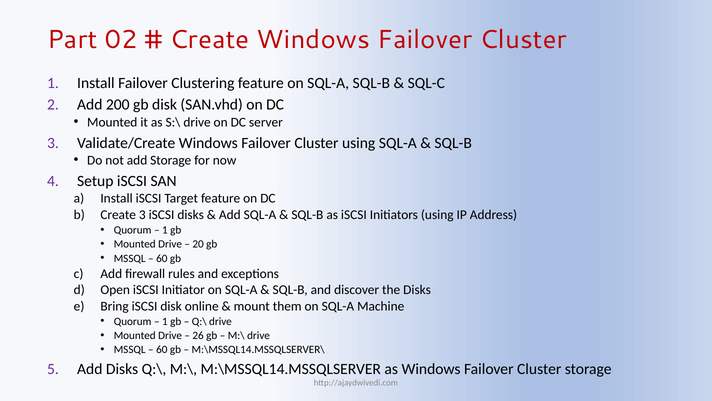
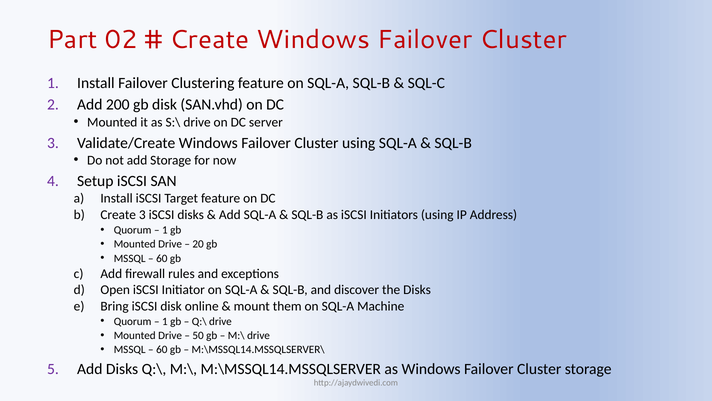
26: 26 -> 50 (198, 335)
